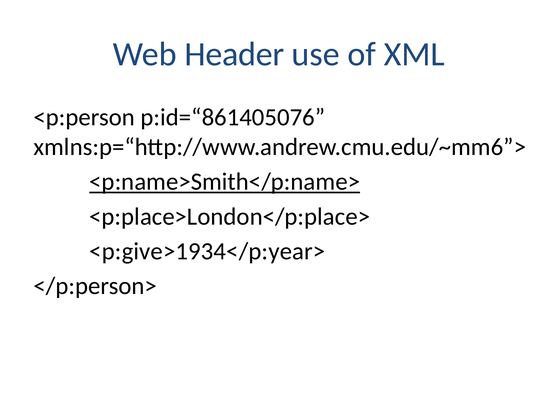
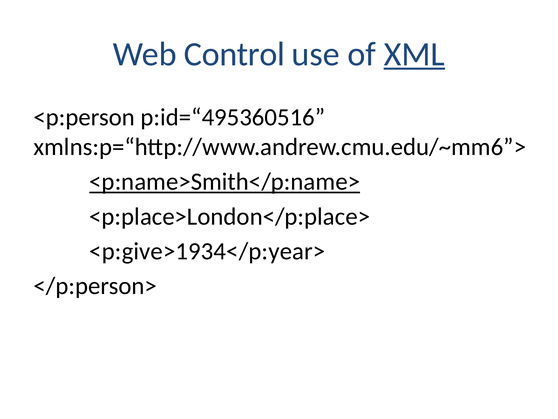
Header: Header -> Control (234, 54)
XML underline: none -> present (414, 54)
p:id=“861405076: p:id=“861405076 -> p:id=“495360516 (233, 117)
